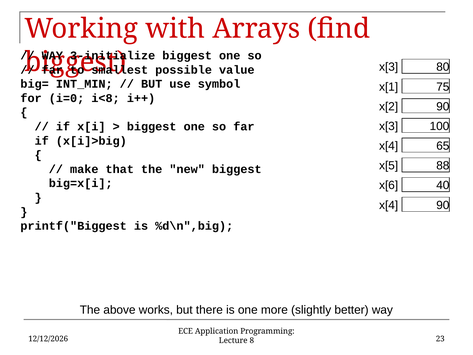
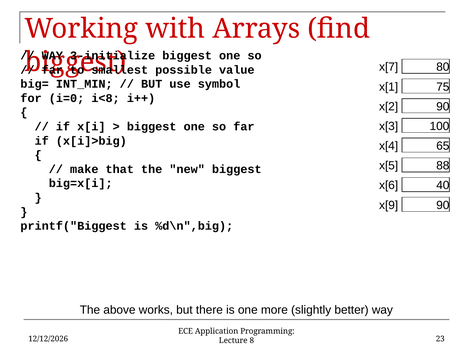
x[3: x[3 -> x[7 (389, 67)
x[4: x[4 -> x[9 (389, 205)
